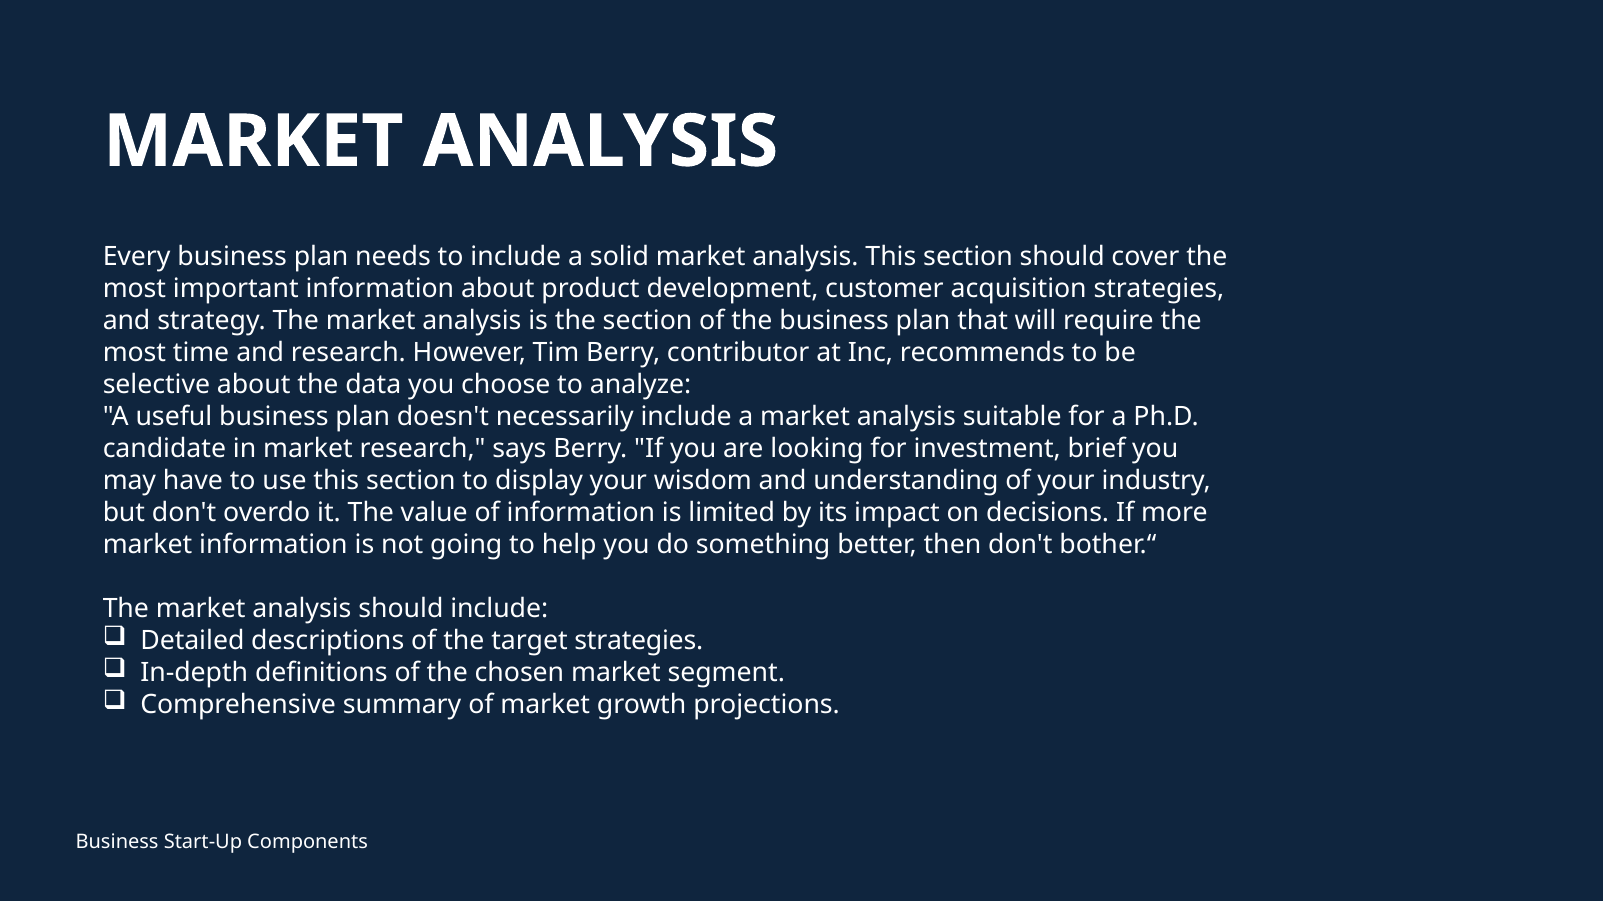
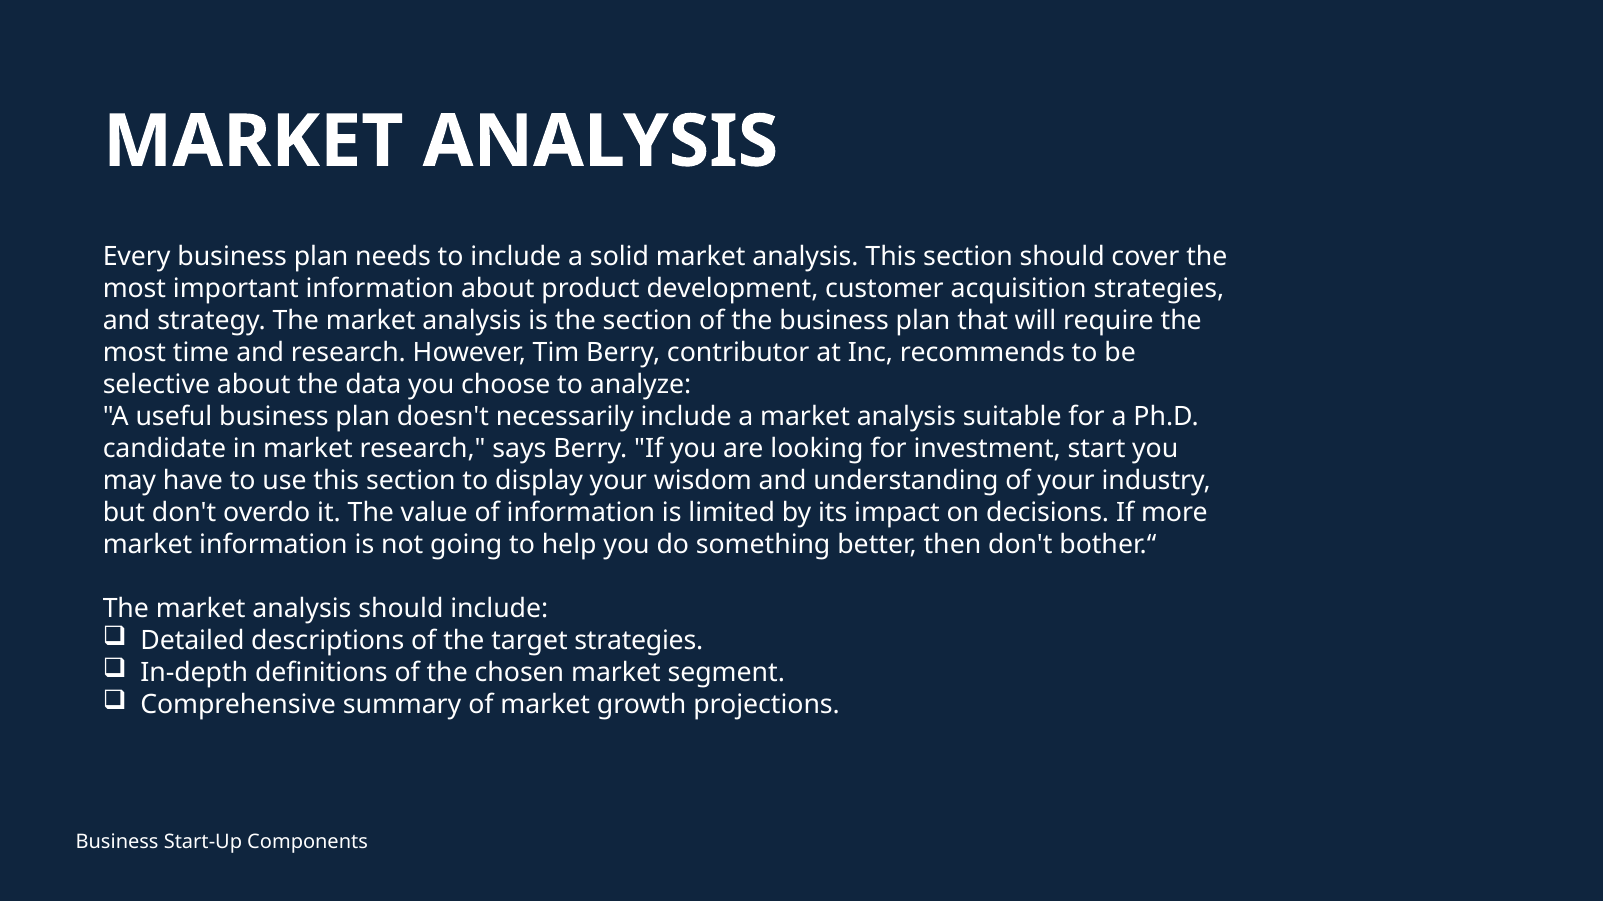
brief: brief -> start (1097, 449)
